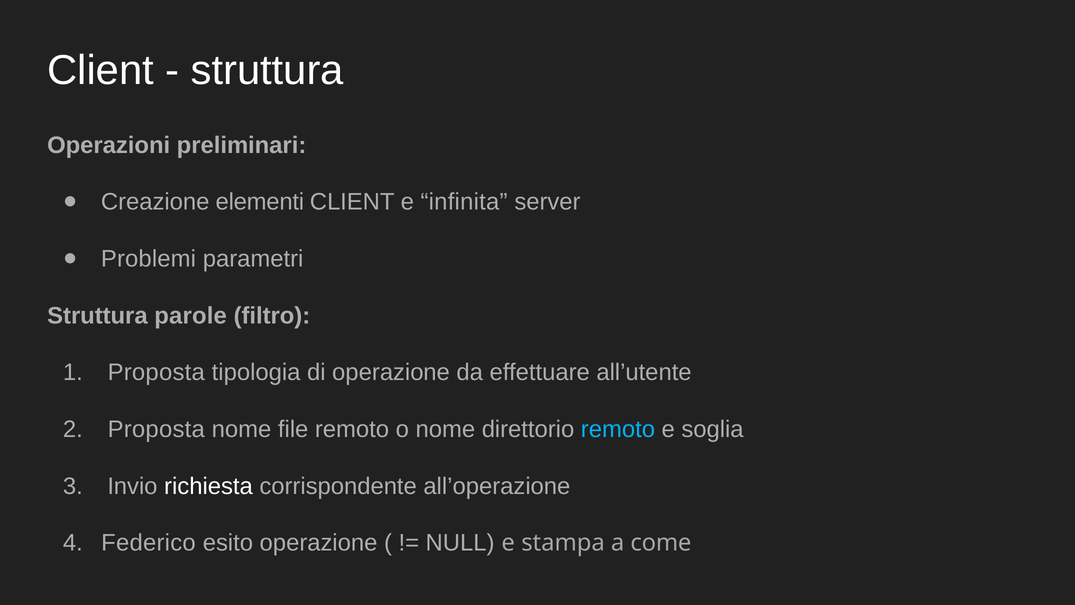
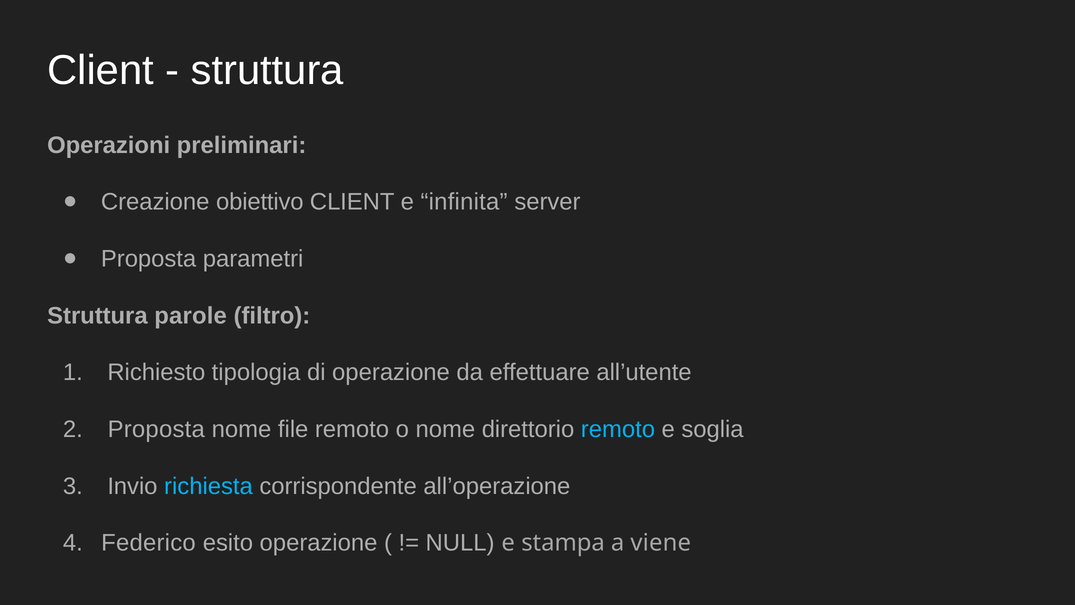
elementi: elementi -> obiettivo (260, 202)
Problemi: Problemi -> Proposta (149, 259)
Proposta: Proposta -> Richiesto (156, 372)
richiesta colour: white -> light blue (208, 486)
come: come -> viene (661, 543)
